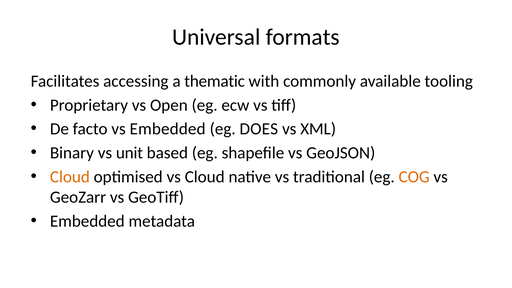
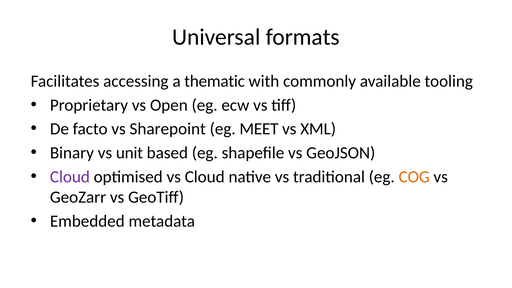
vs Embedded: Embedded -> Sharepoint (168, 129)
DOES: DOES -> MEET (259, 129)
Cloud colour: orange -> purple (70, 177)
